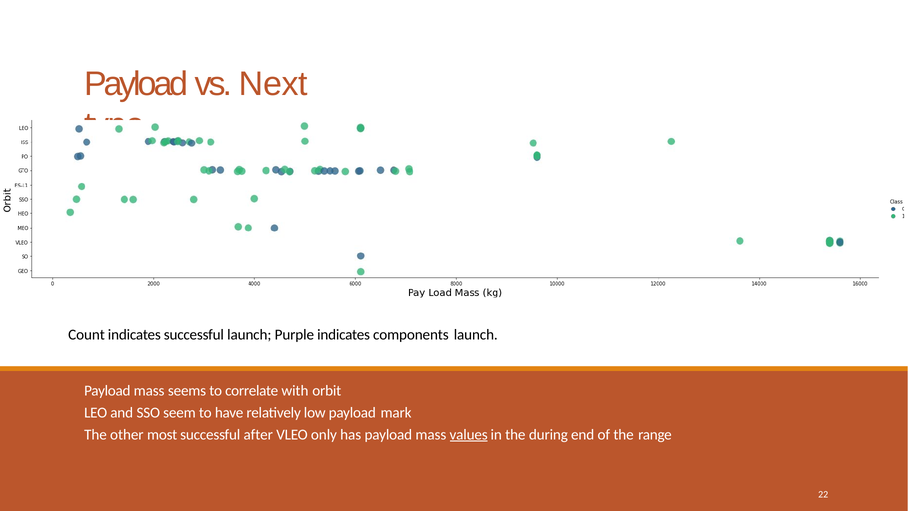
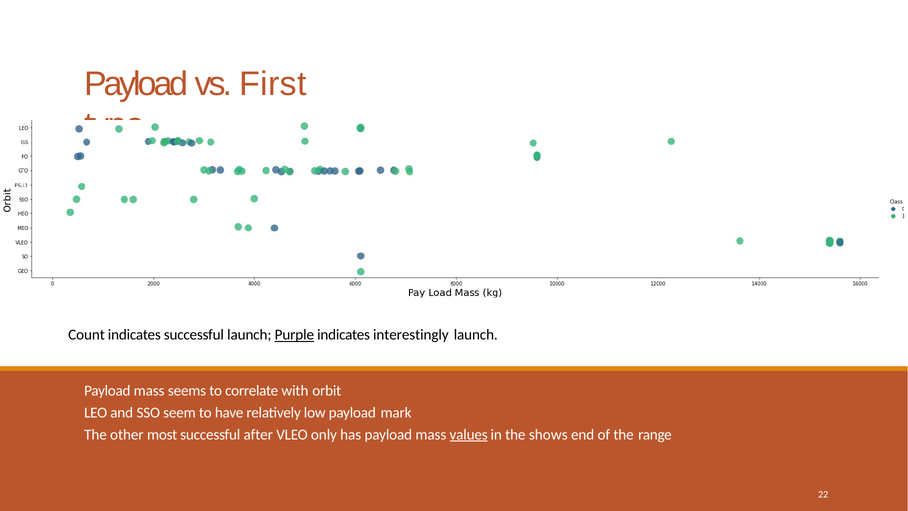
Next: Next -> First (273, 84)
Purple underline: none -> present (294, 335)
components: components -> interestingly (411, 335)
during: during -> shows (548, 434)
